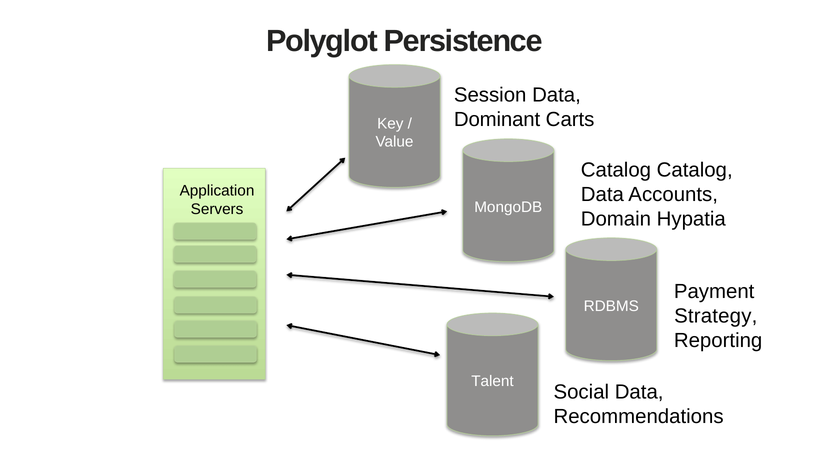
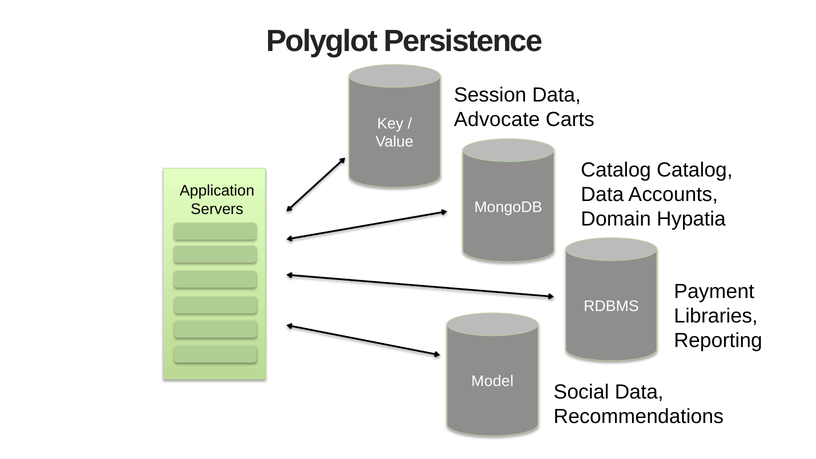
Dominant: Dominant -> Advocate (497, 119)
Strategy: Strategy -> Libraries (716, 316)
Talent: Talent -> Model (492, 381)
